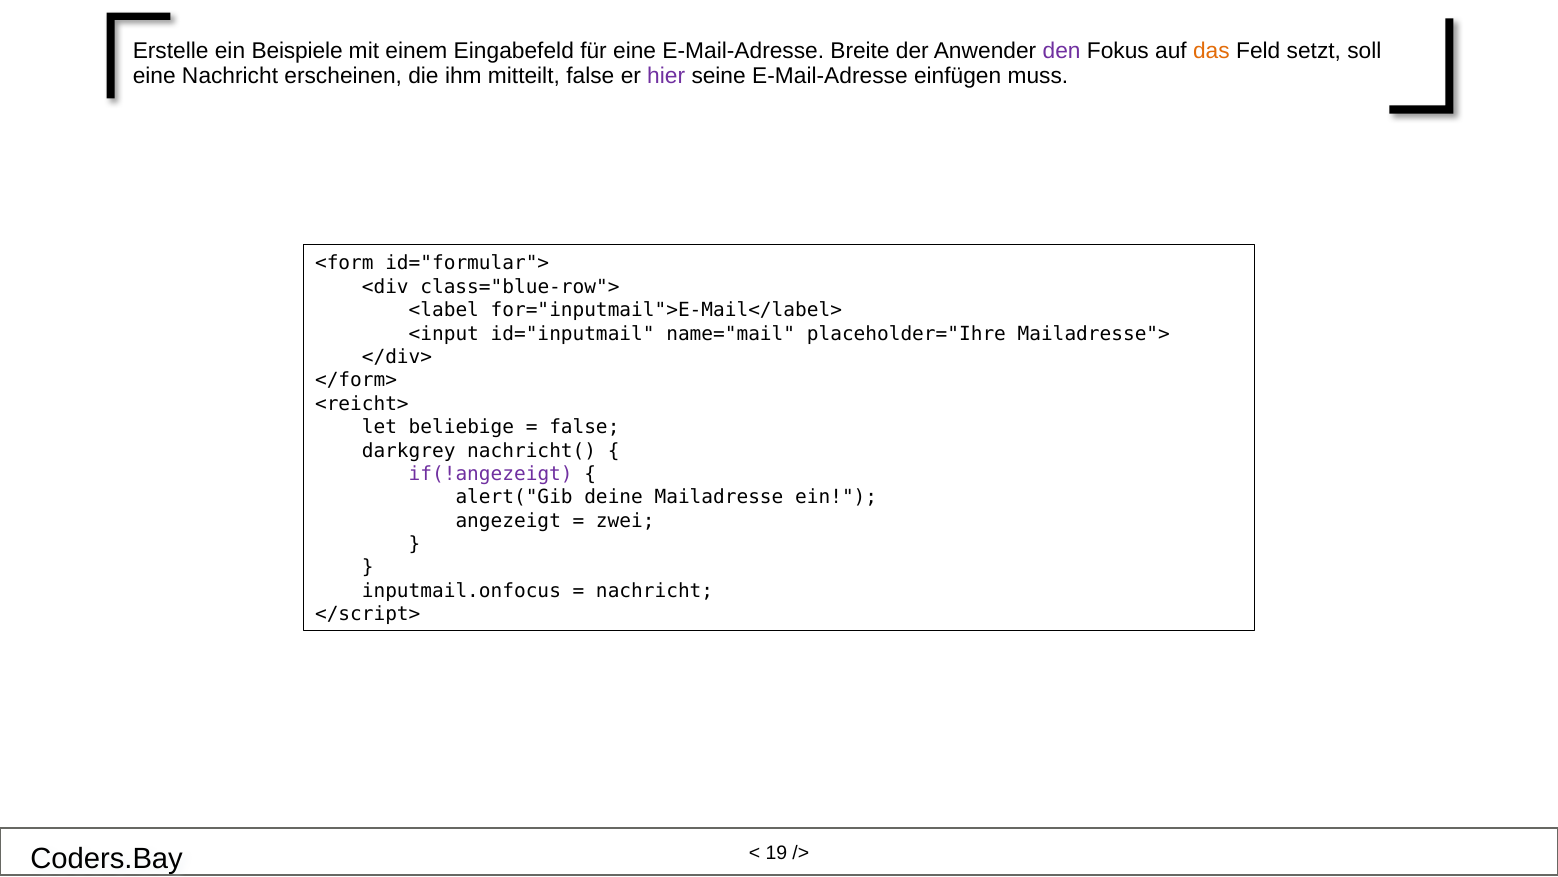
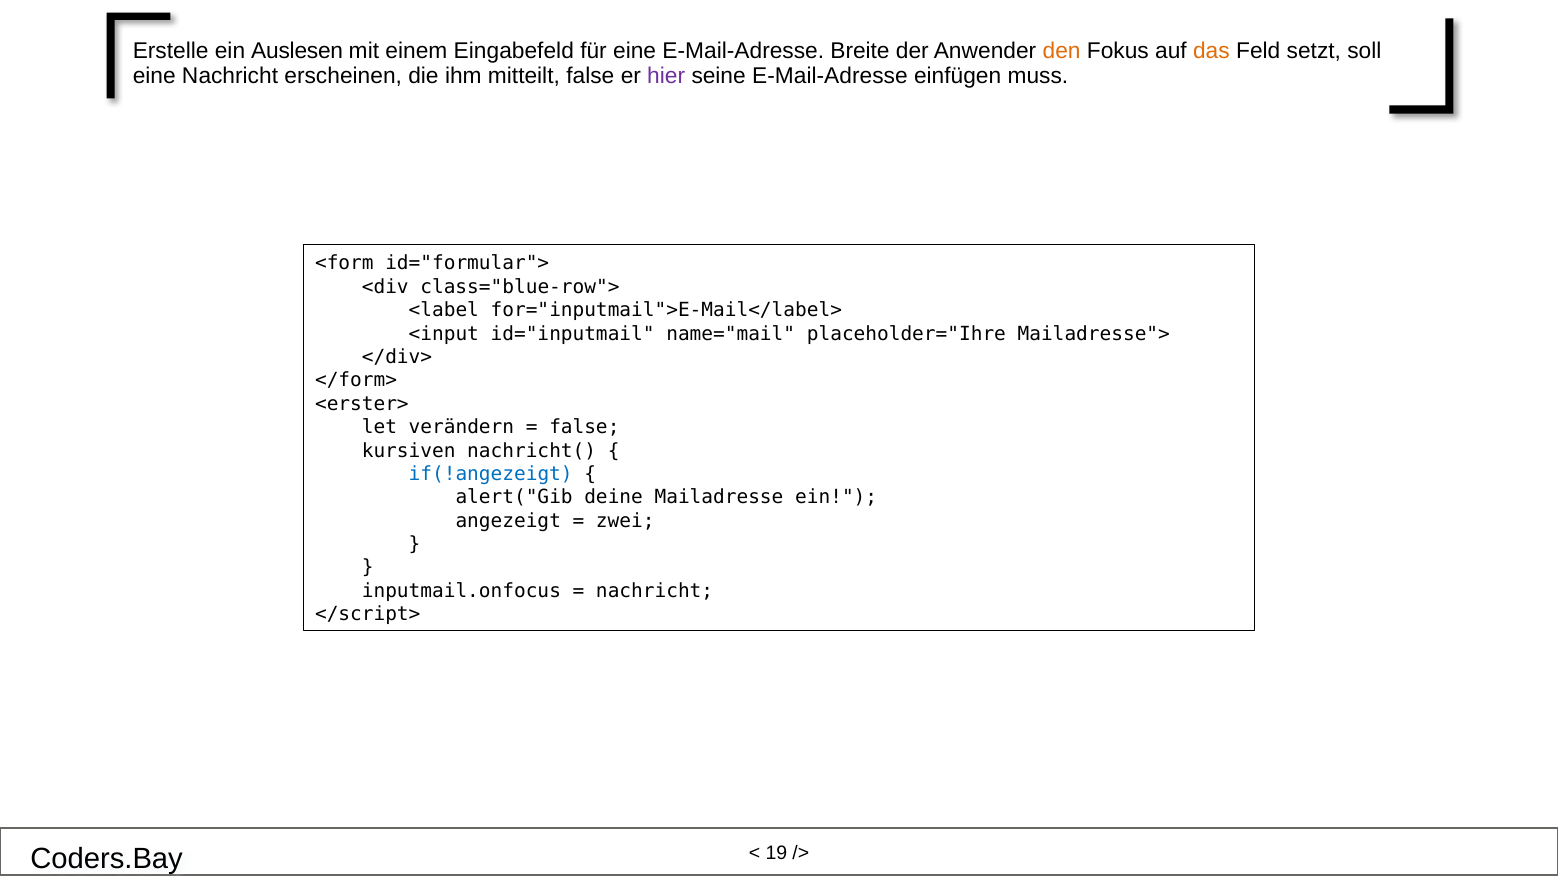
Beispiele: Beispiele -> Auslesen (297, 51)
den colour: purple -> orange (1062, 51)
<reicht>: <reicht> -> <erster> (362, 404)
beliebige: beliebige -> verändern (461, 427)
darkgrey: darkgrey -> kursiven (409, 450)
if(!angezeigt colour: purple -> blue (491, 474)
